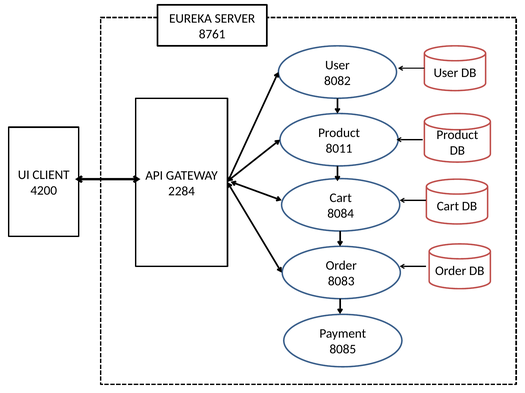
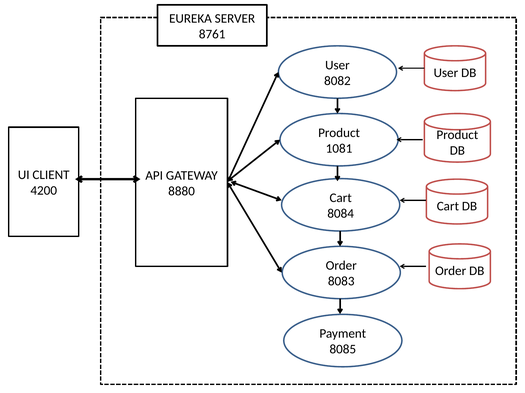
8011: 8011 -> 1081 (339, 149)
2284: 2284 -> 8880 (182, 191)
